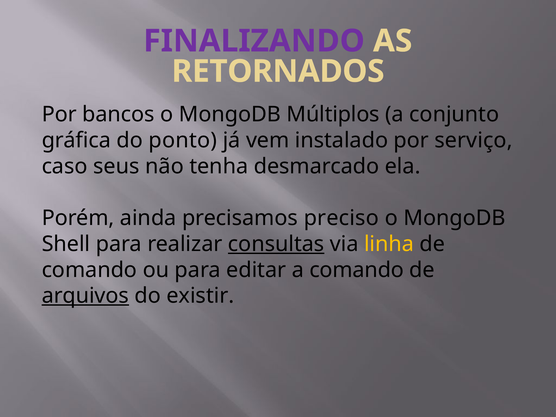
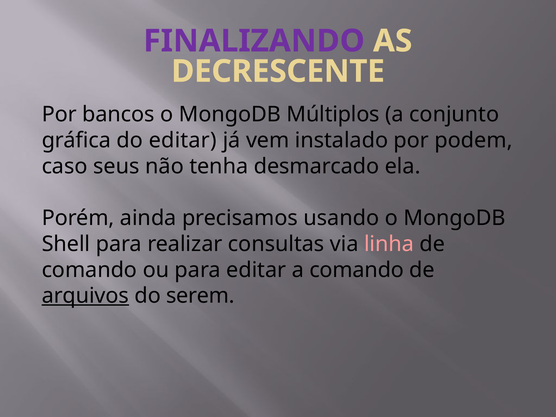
RETORNADOS: RETORNADOS -> DECRESCENTE (278, 71)
do ponto: ponto -> editar (183, 140)
serviço: serviço -> podem (474, 140)
preciso: preciso -> usando (341, 218)
consultas underline: present -> none (276, 244)
linha colour: yellow -> pink (389, 244)
existir: existir -> serem (200, 296)
